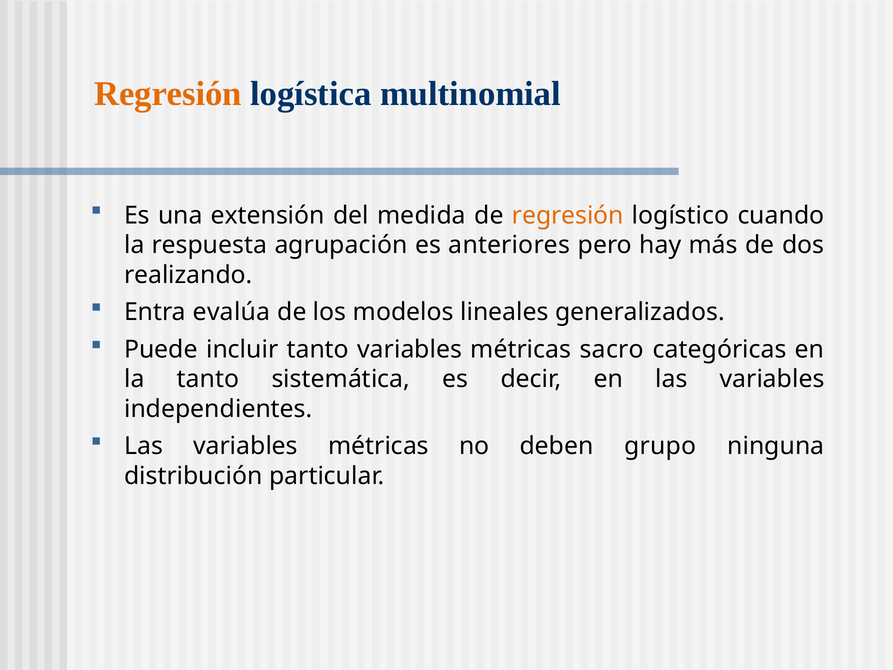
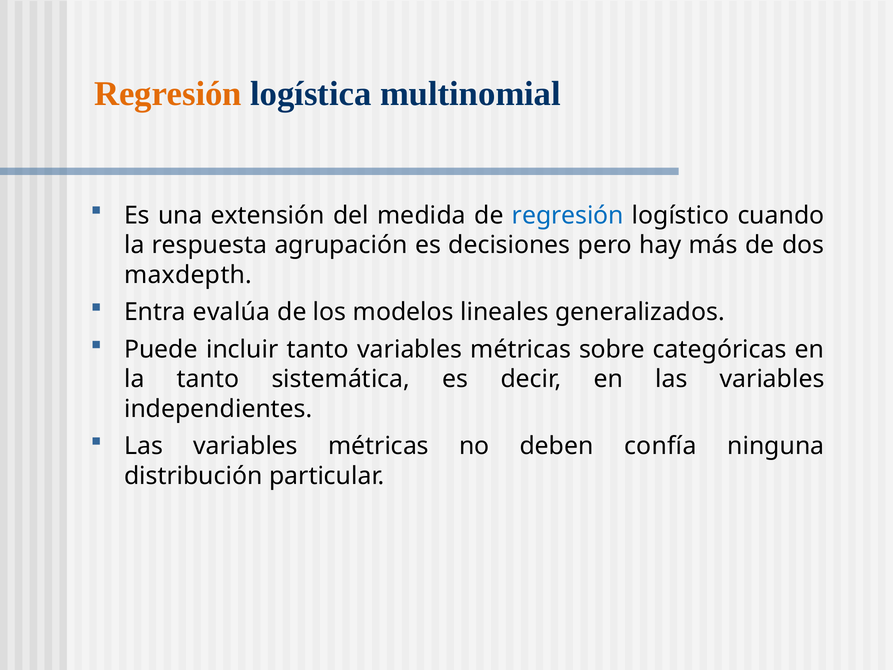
regresión colour: orange -> blue (568, 215)
anteriores: anteriores -> decisiones (509, 245)
realizando: realizando -> maxdepth (188, 275)
sacro: sacro -> sobre (612, 349)
grupo: grupo -> confía (660, 446)
